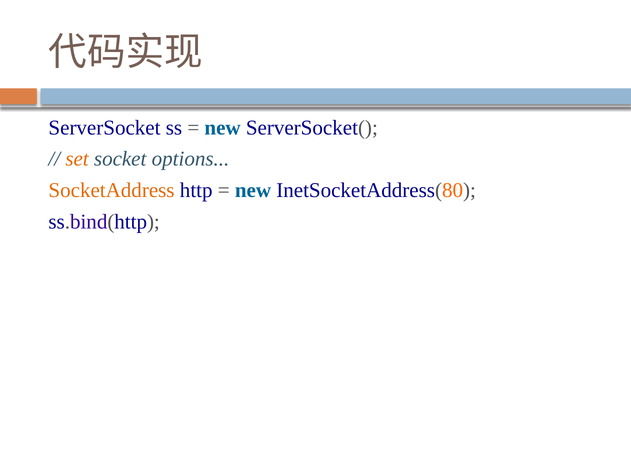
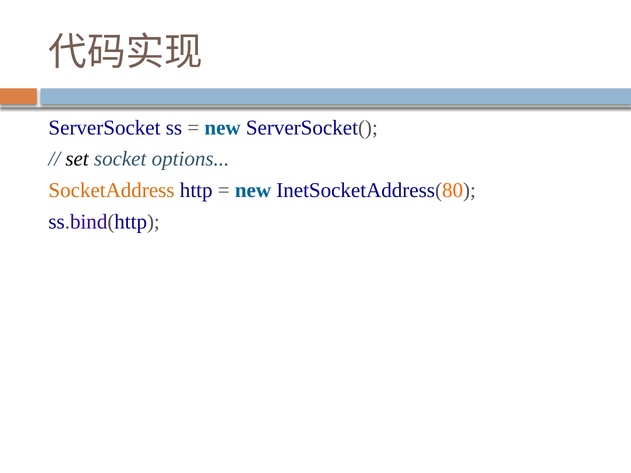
set colour: orange -> black (77, 159)
